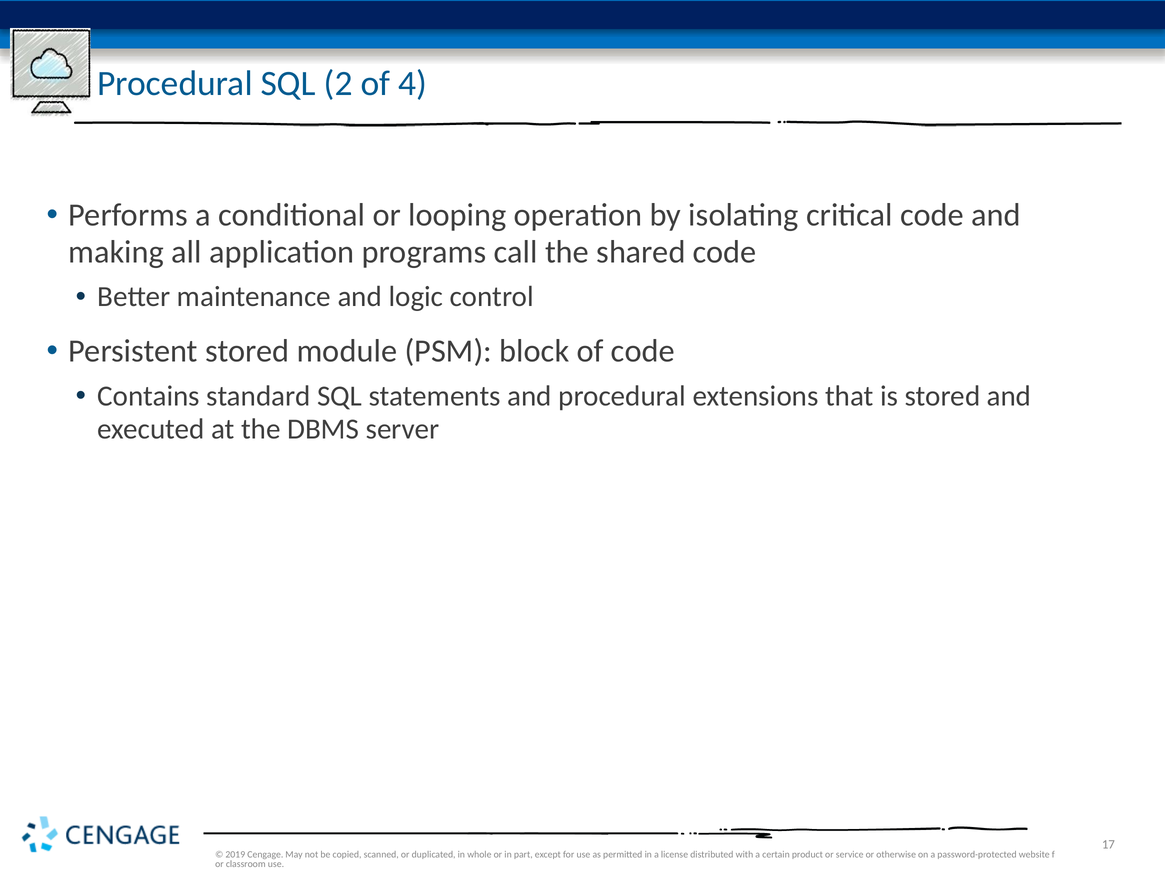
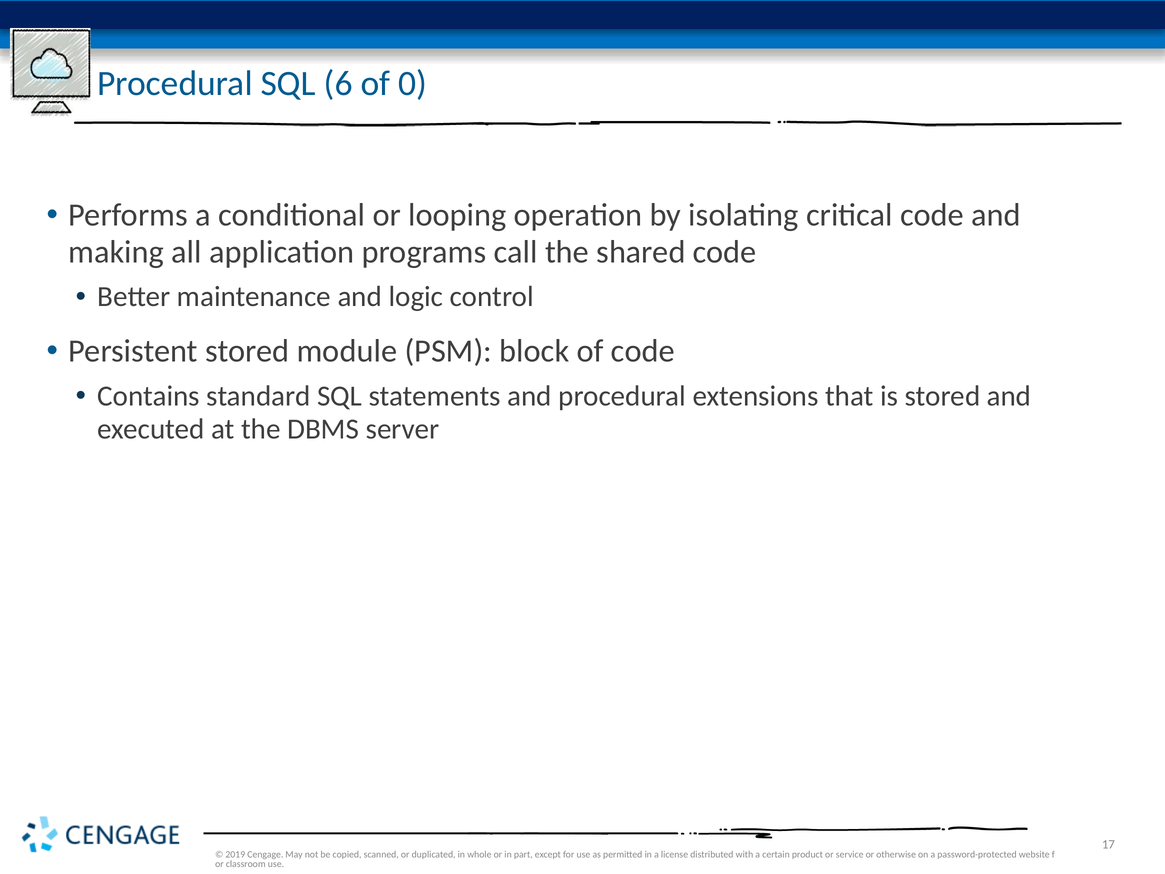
2: 2 -> 6 (338, 83)
4: 4 -> 0 (413, 83)
